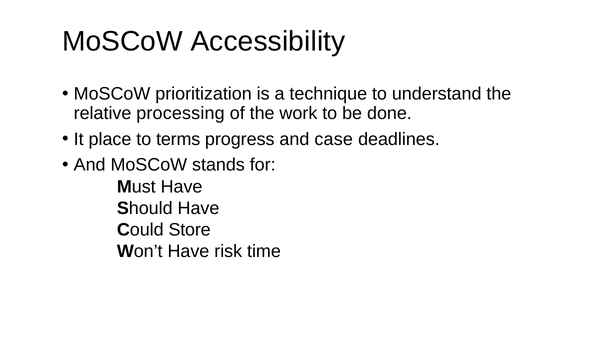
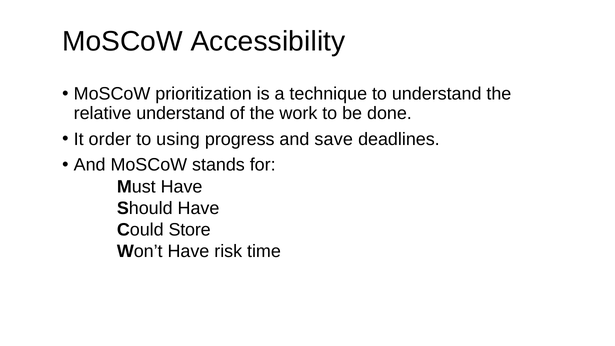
relative processing: processing -> understand (181, 113)
place: place -> order (110, 139)
terms: terms -> using (178, 139)
case: case -> save (334, 139)
